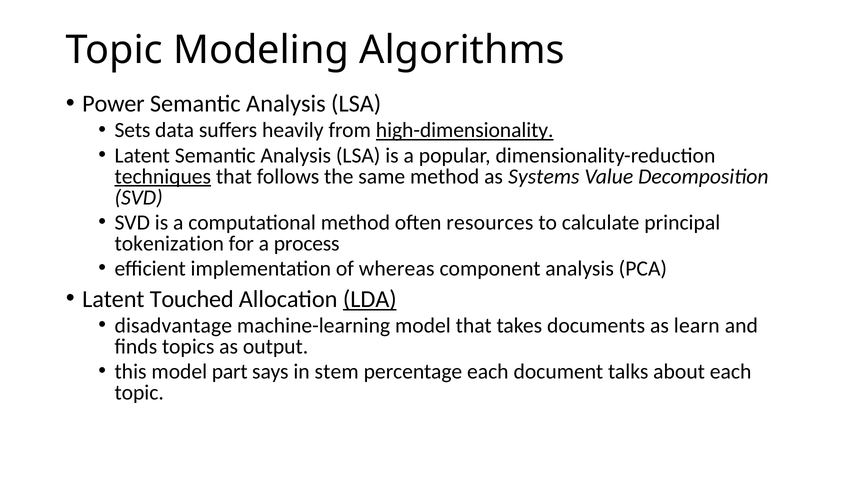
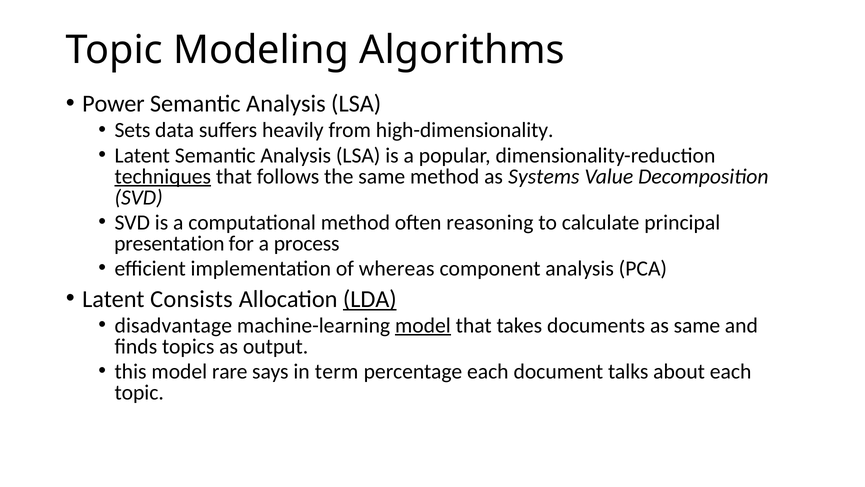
high-dimensionality underline: present -> none (465, 130)
resources: resources -> reasoning (490, 222)
tokenization: tokenization -> presentation (169, 243)
Touched: Touched -> Consists (191, 299)
model underline: none -> present (423, 325)
as learn: learn -> same (697, 325)
part: part -> rare (230, 371)
stem: stem -> term (337, 371)
